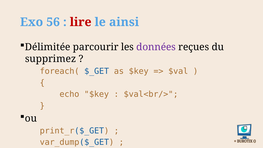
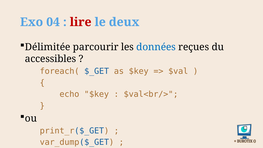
56: 56 -> 04 (53, 22)
ainsi: ainsi -> deux (124, 22)
données colour: purple -> blue (156, 47)
supprimez: supprimez -> accessibles (51, 59)
